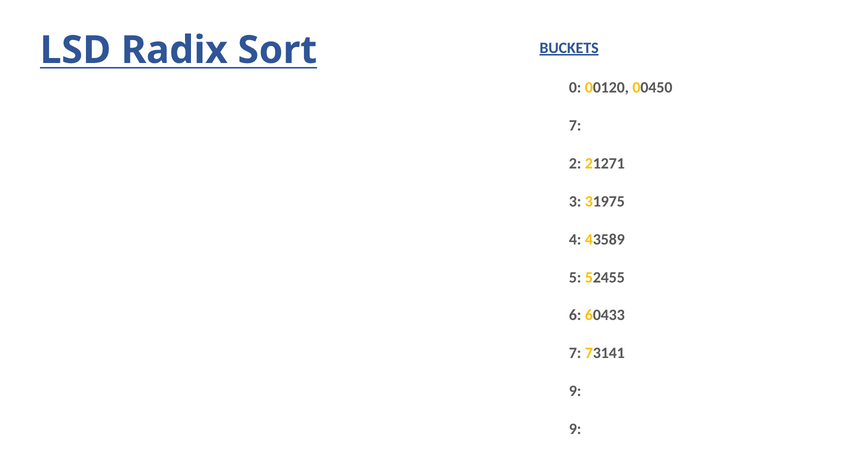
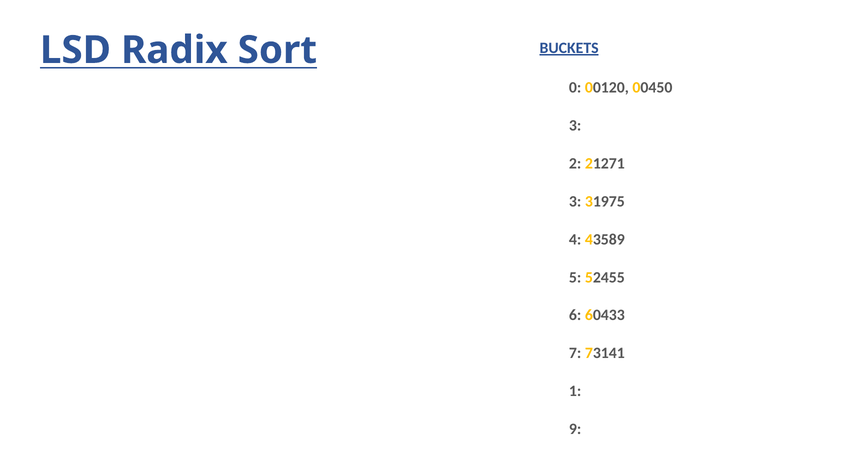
7: 7 -> 3 (575, 126)
9: 9 -> 1 (575, 391)
